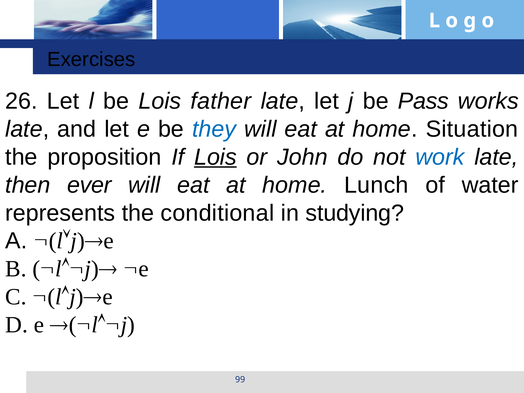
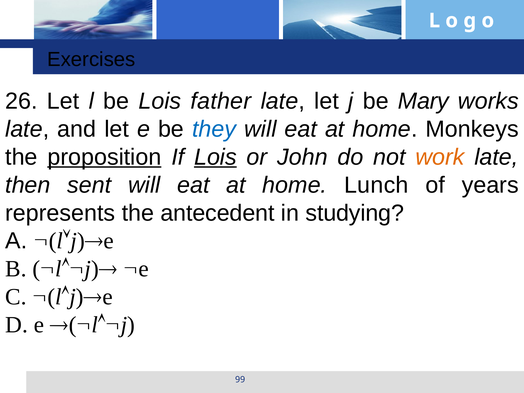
Pass: Pass -> Mary (423, 101)
Situation: Situation -> Monkeys (472, 129)
proposition underline: none -> present (104, 157)
work colour: blue -> orange (440, 157)
ever: ever -> sent (89, 185)
water: water -> years (490, 185)
conditional: conditional -> antecedent (218, 213)
